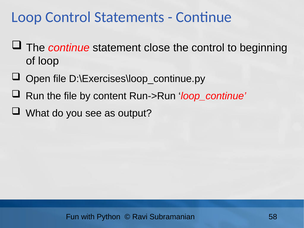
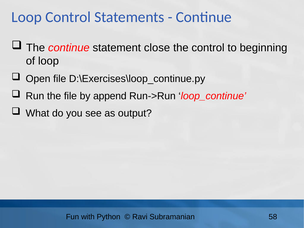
content: content -> append (110, 96)
